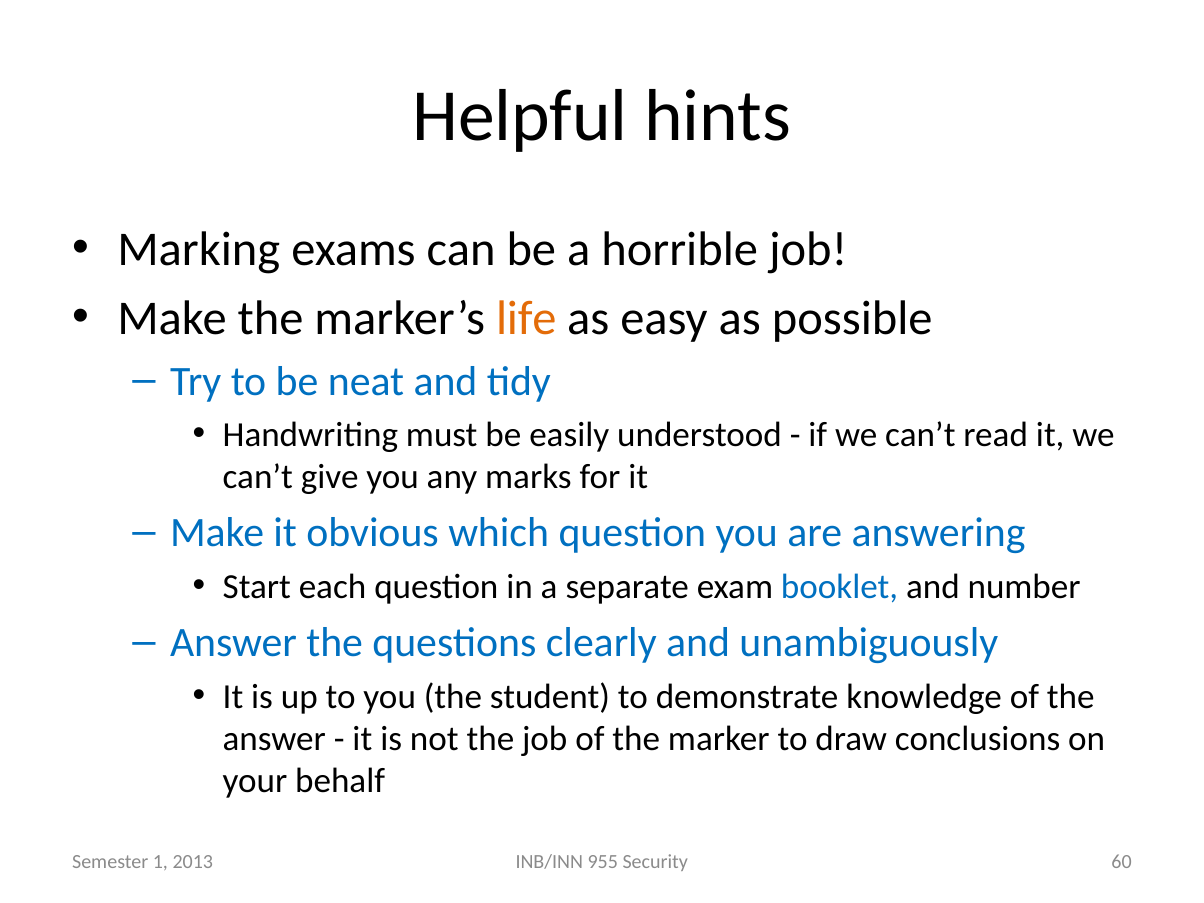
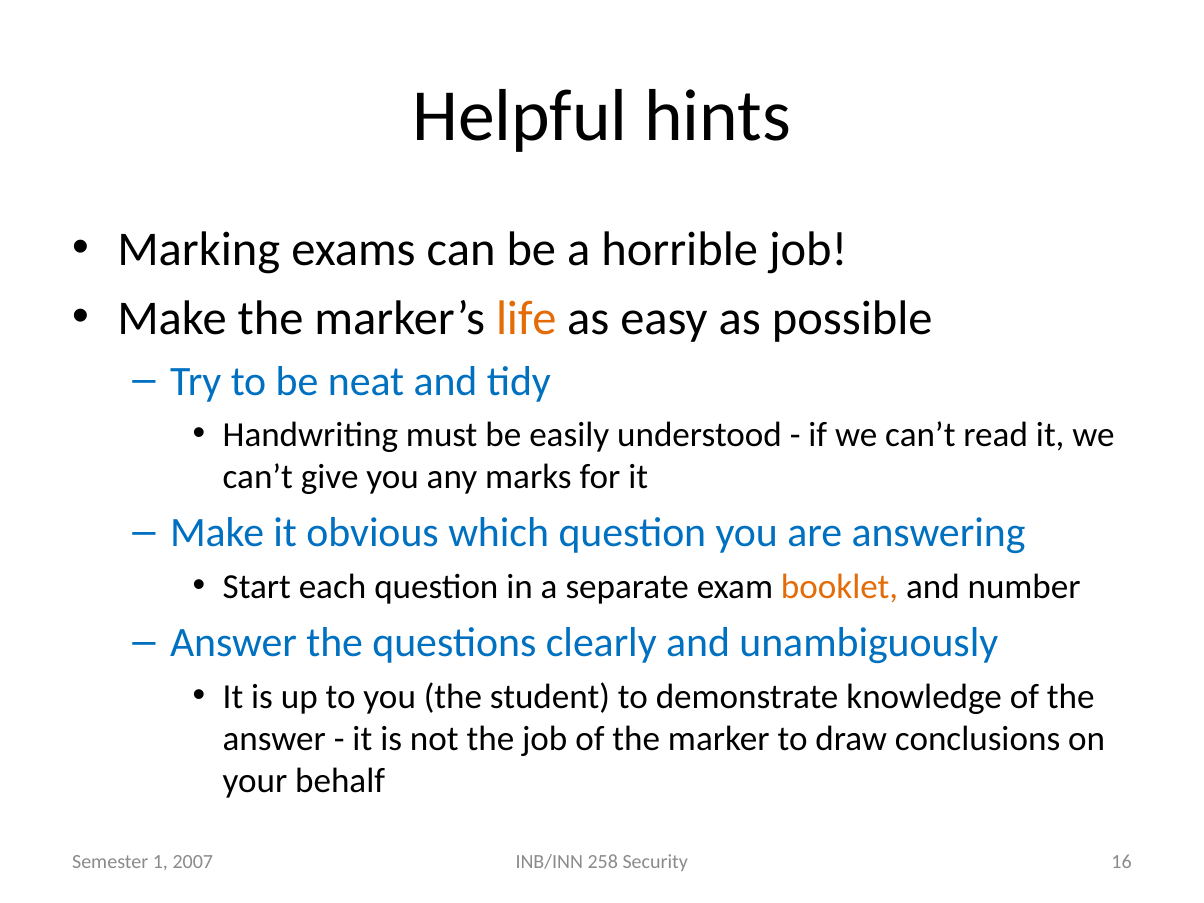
booklet colour: blue -> orange (840, 587)
955: 955 -> 258 (603, 862)
60: 60 -> 16 (1122, 862)
2013: 2013 -> 2007 (193, 862)
